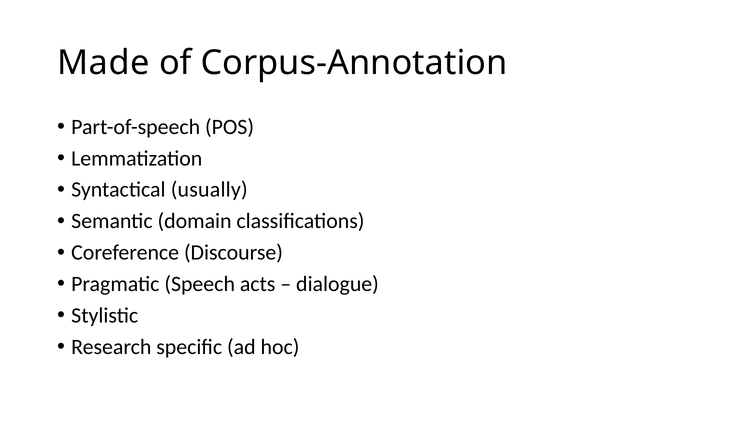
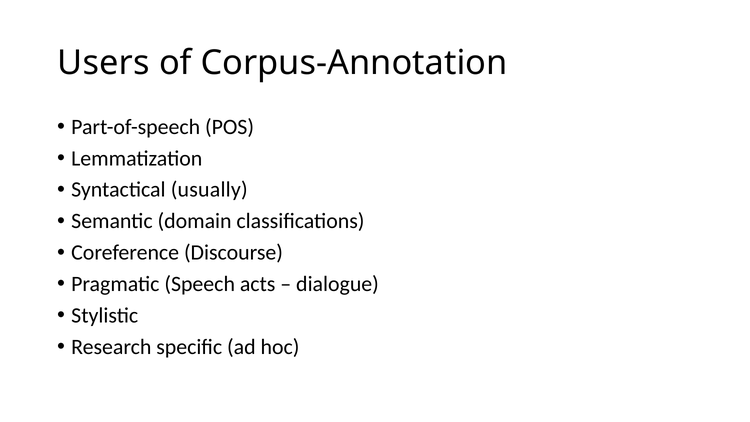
Made: Made -> Users (104, 63)
